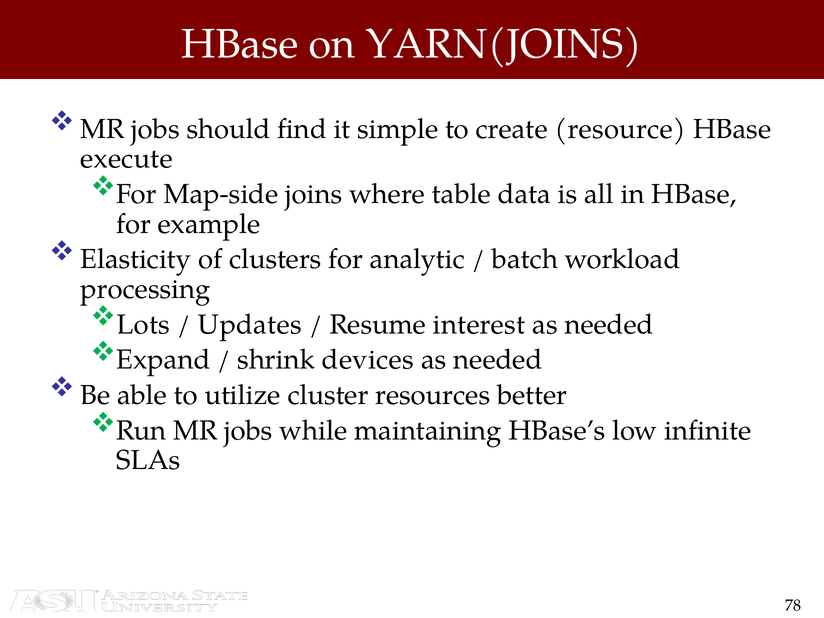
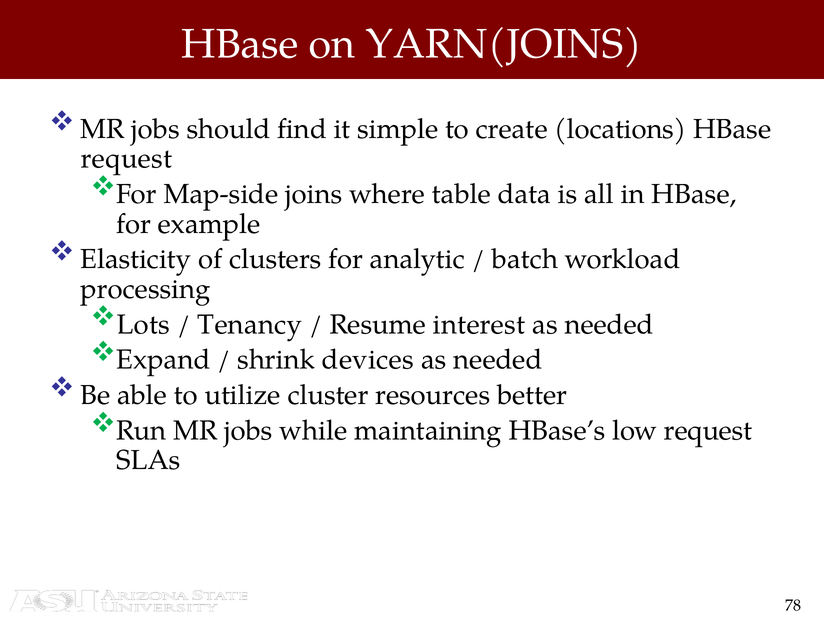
resource: resource -> locations (620, 129)
execute: execute -> request (126, 159)
Updates: Updates -> Tenancy (250, 324)
low infinite: infinite -> request (708, 431)
